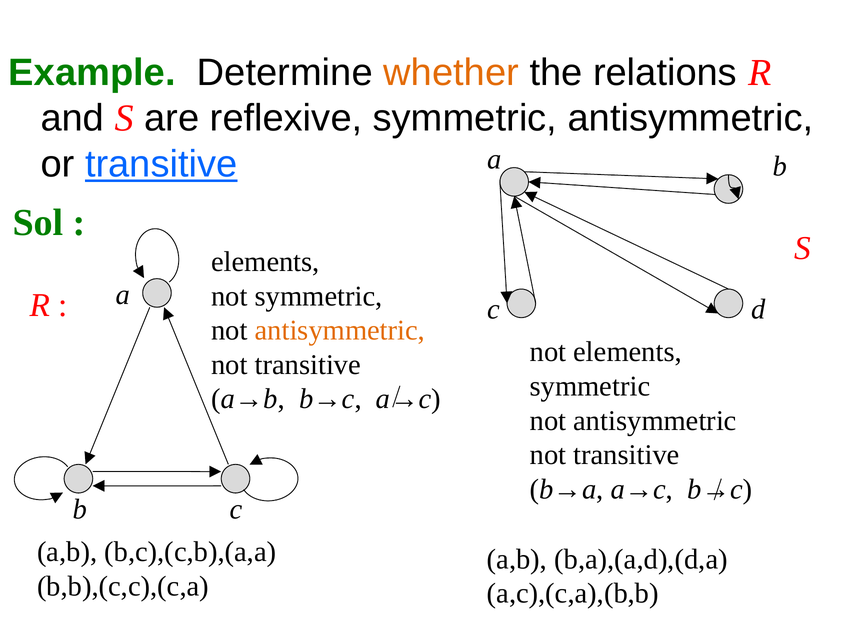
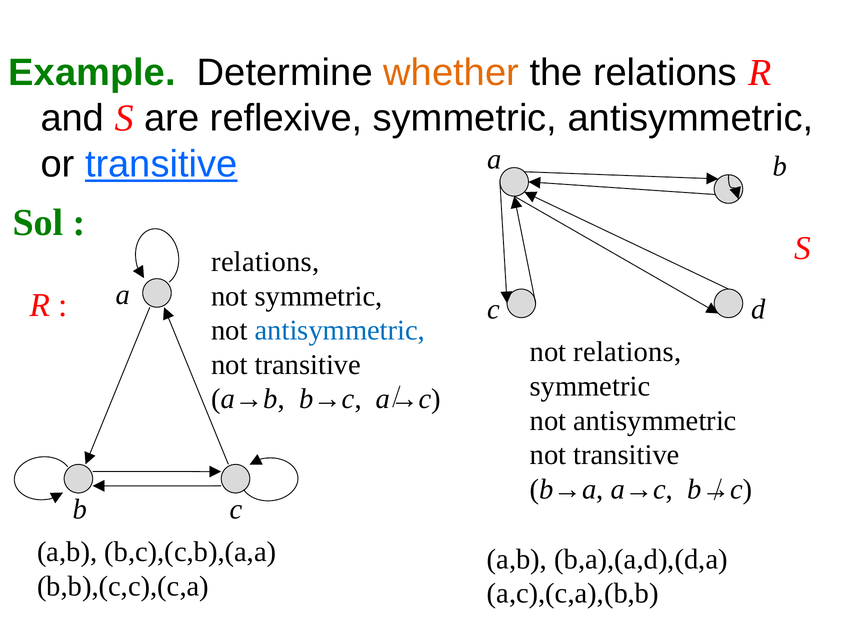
elements: elements -> relations (265, 262)
antisymmetric colour: orange -> blue (340, 330)
not elements: elements -> relations (627, 352)
